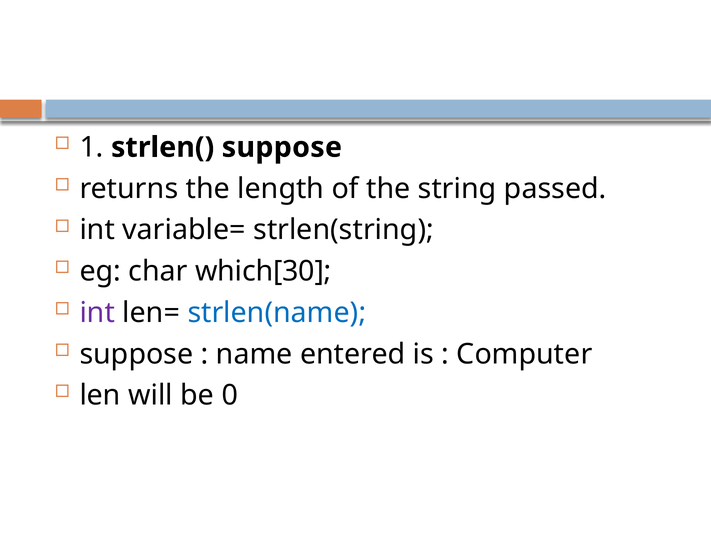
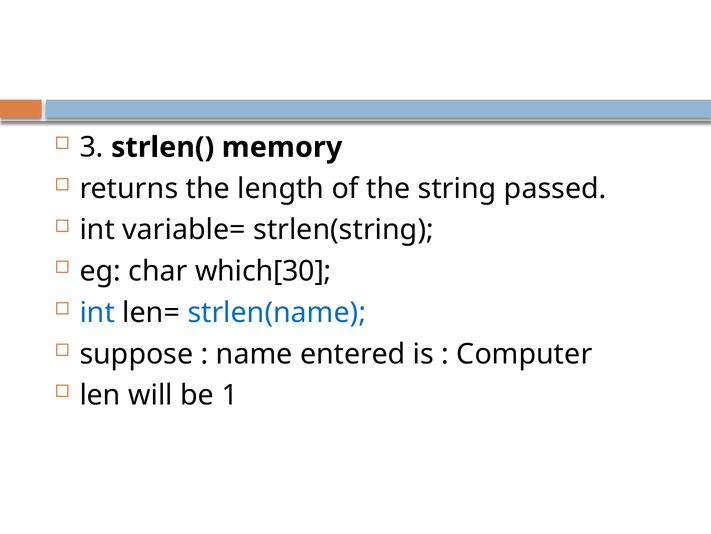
1: 1 -> 3 (92, 147)
strlen( suppose: suppose -> memory (282, 147)
int colour: purple -> blue (97, 312)
0: 0 -> 1 (230, 395)
